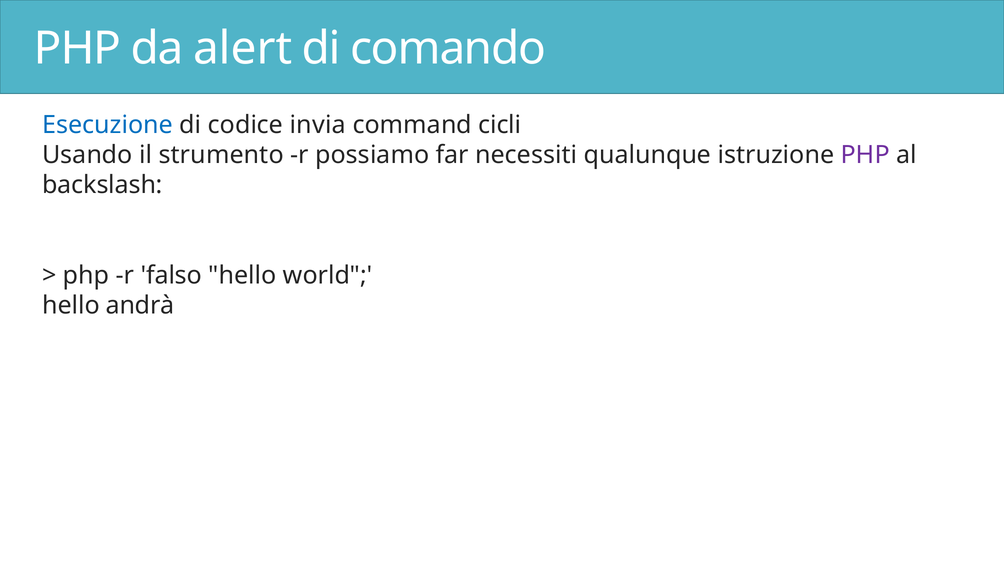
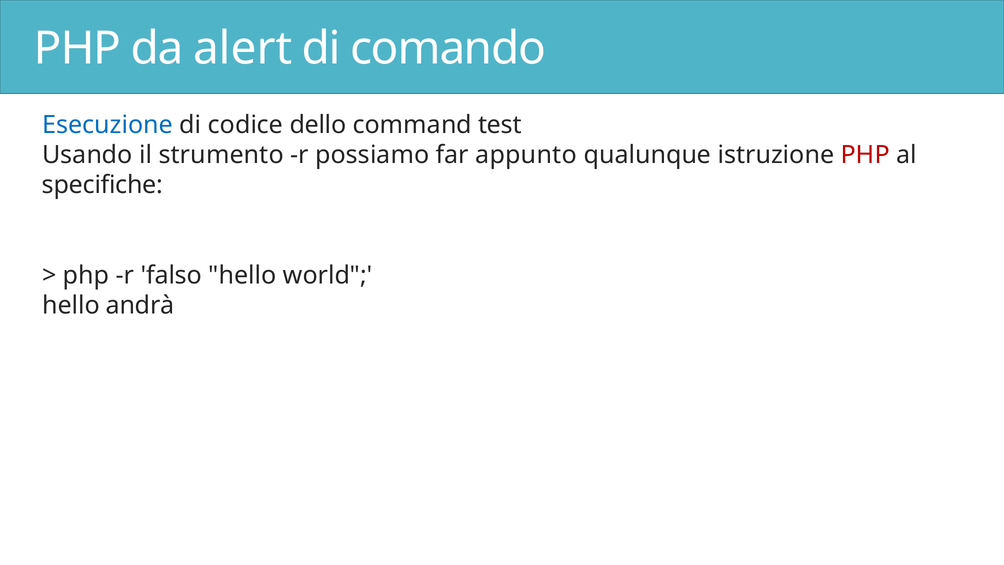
invia: invia -> dello (318, 125)
cicli: cicli -> test (500, 125)
necessiti: necessiti -> appunto (526, 155)
PHP colour: purple -> red (865, 155)
backslash: backslash -> specifiche (102, 185)
